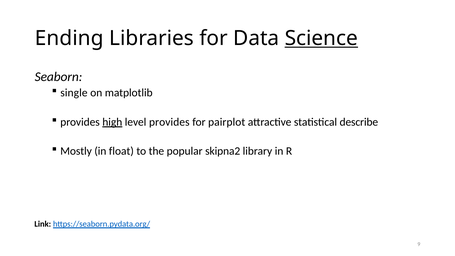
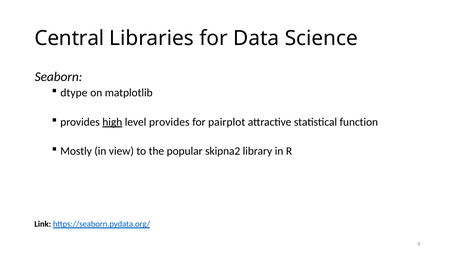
Ending: Ending -> Central (69, 38)
Science underline: present -> none (321, 38)
single: single -> dtype (74, 93)
describe: describe -> function (359, 122)
float: float -> view (121, 151)
